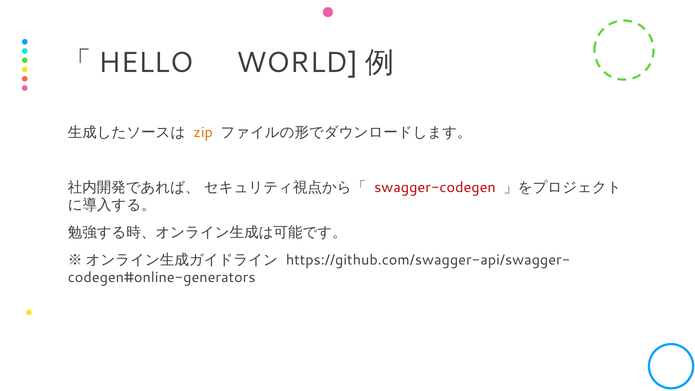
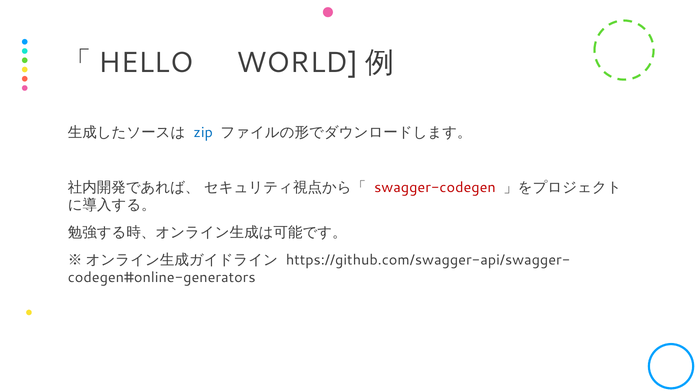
zip colour: orange -> blue (203, 132)
